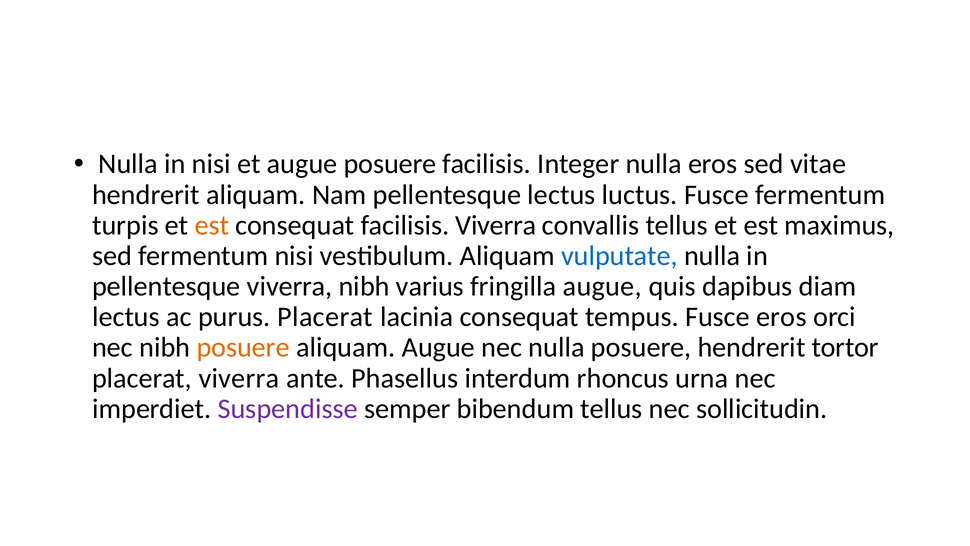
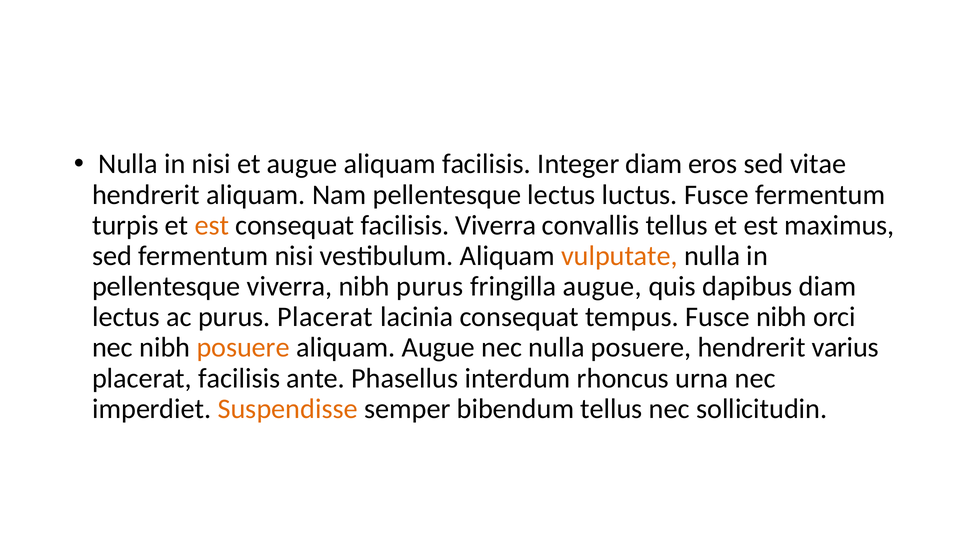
augue posuere: posuere -> aliquam (390, 164)
Integer nulla: nulla -> diam (654, 164)
vulputate colour: blue -> orange (619, 256)
nibh varius: varius -> purus (430, 286)
Fusce eros: eros -> nibh (782, 317)
tortor: tortor -> varius (845, 347)
placerat viverra: viverra -> facilisis (239, 378)
Suspendisse colour: purple -> orange (288, 408)
